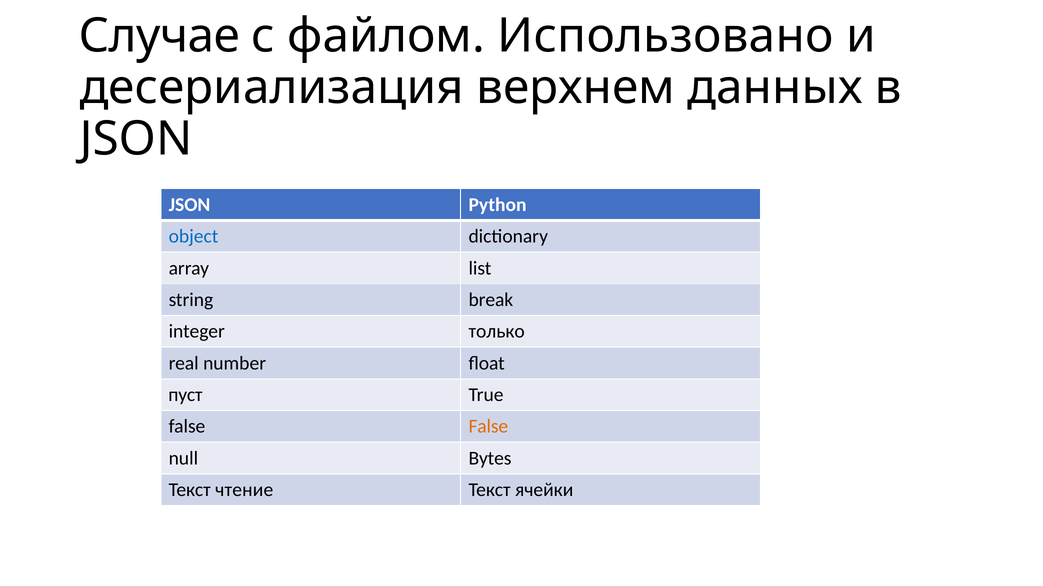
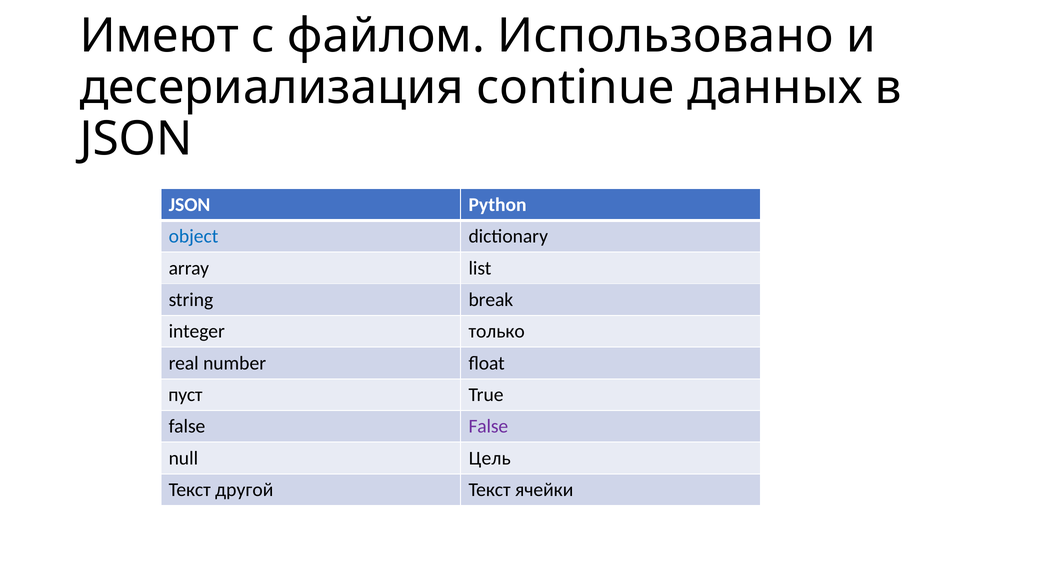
Случае: Случае -> Имеют (159, 36)
верхнем: верхнем -> continue (576, 88)
False colour: orange -> purple (488, 427)
Bytes: Bytes -> Цель (490, 459)
чтение: чтение -> другой (244, 490)
